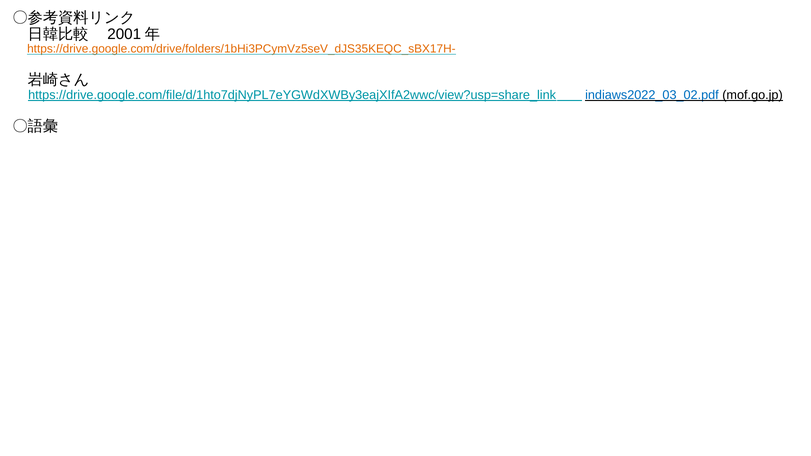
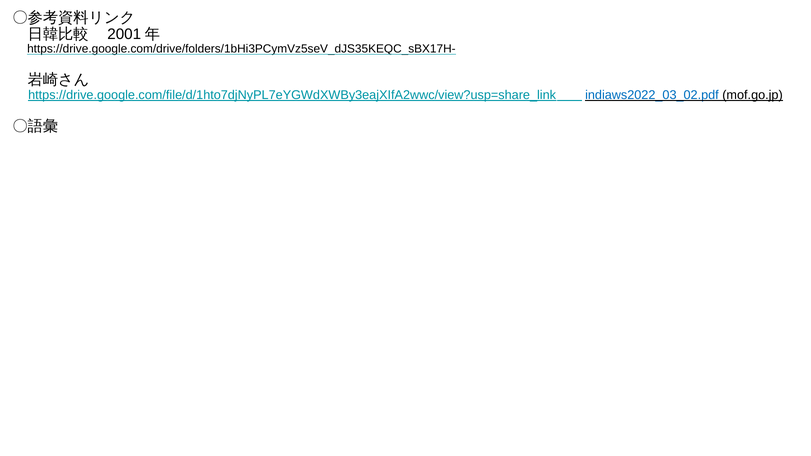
https://drive.google.com/drive/folders/1bHi3PCymVz5seV_dJS35KEQC_sBX17H- colour: orange -> black (241, 49)
